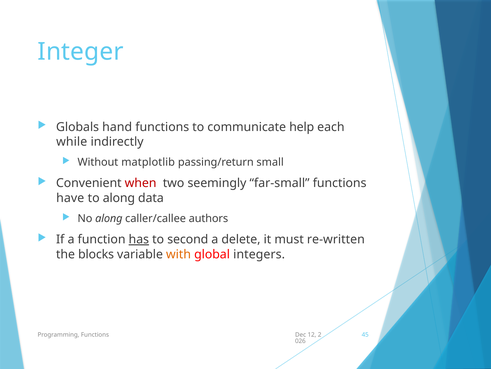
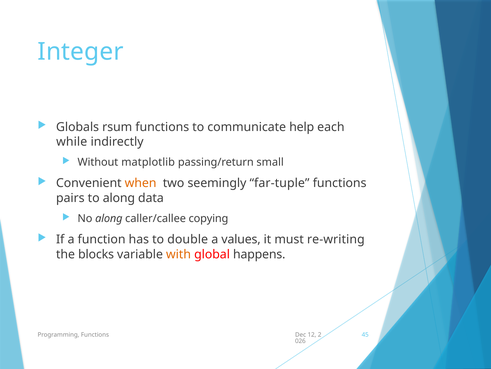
hand: hand -> rsum (117, 127)
when colour: red -> orange (141, 183)
far-small: far-small -> far-tuple (280, 183)
have: have -> pairs (70, 198)
authors: authors -> copying (208, 218)
has underline: present -> none (139, 239)
second: second -> double (188, 239)
delete: delete -> values (241, 239)
re-written: re-written -> re-writing (336, 239)
integers: integers -> happens (259, 254)
